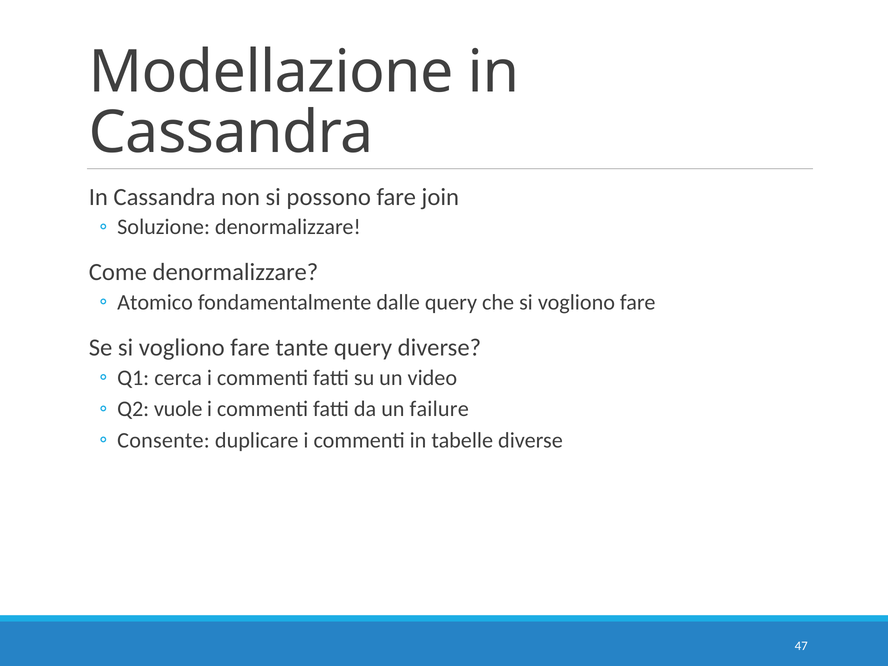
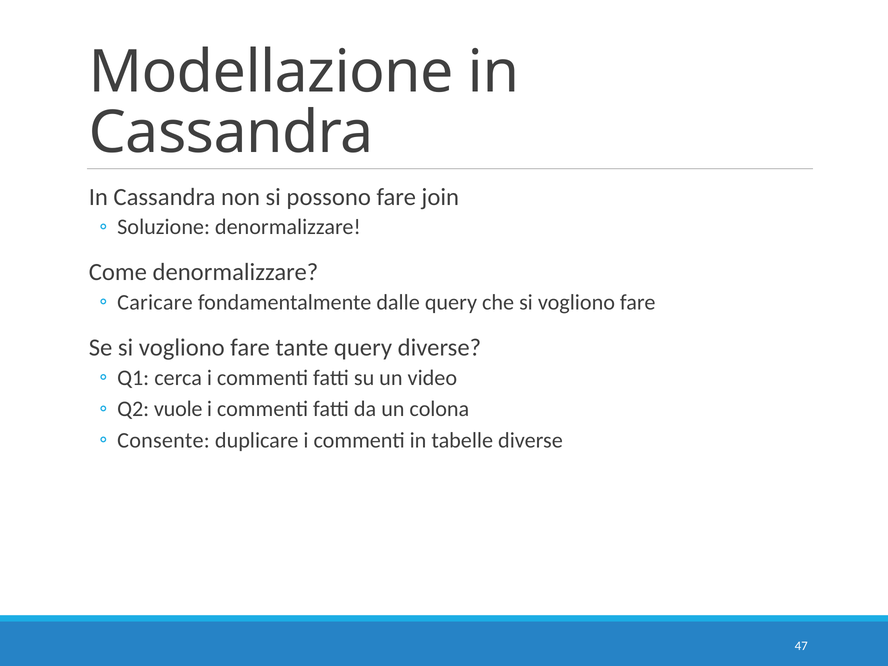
Atomico: Atomico -> Caricare (155, 302)
failure: failure -> colona (439, 409)
